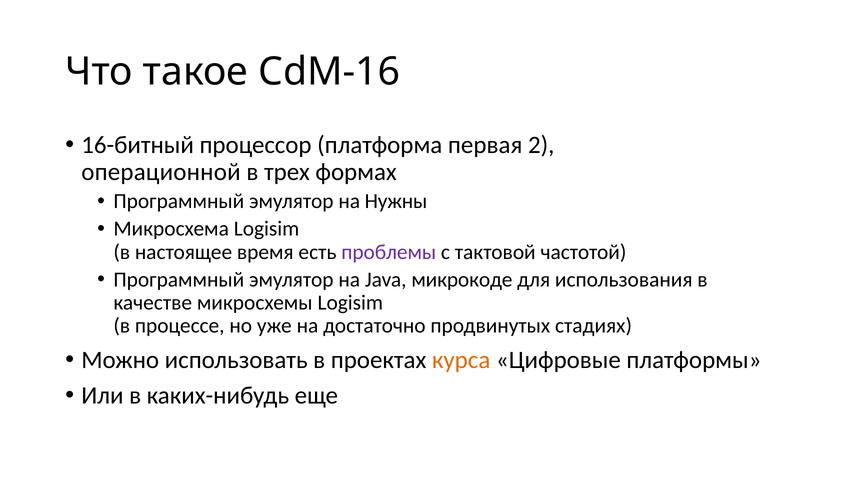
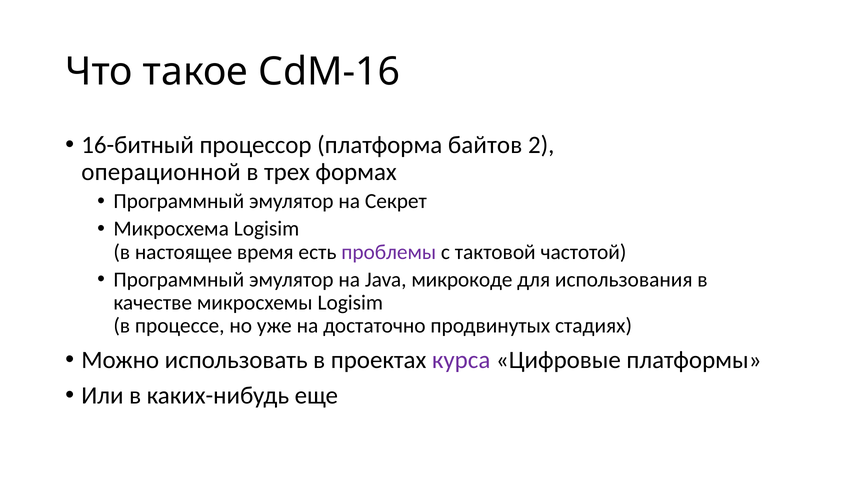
первая: первая -> байтов (485, 145)
Нужны: Нужны -> Секрет (396, 201)
курса colour: orange -> purple (461, 359)
